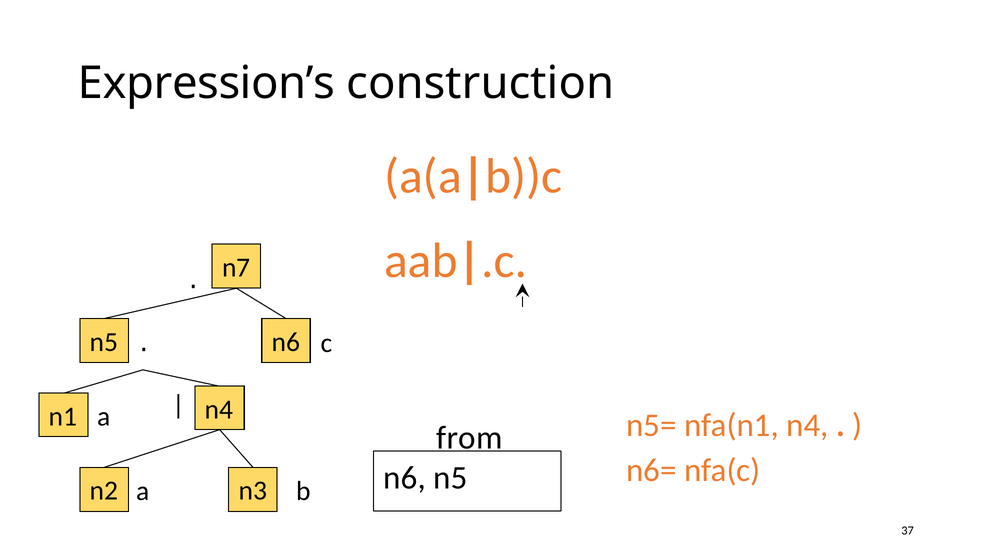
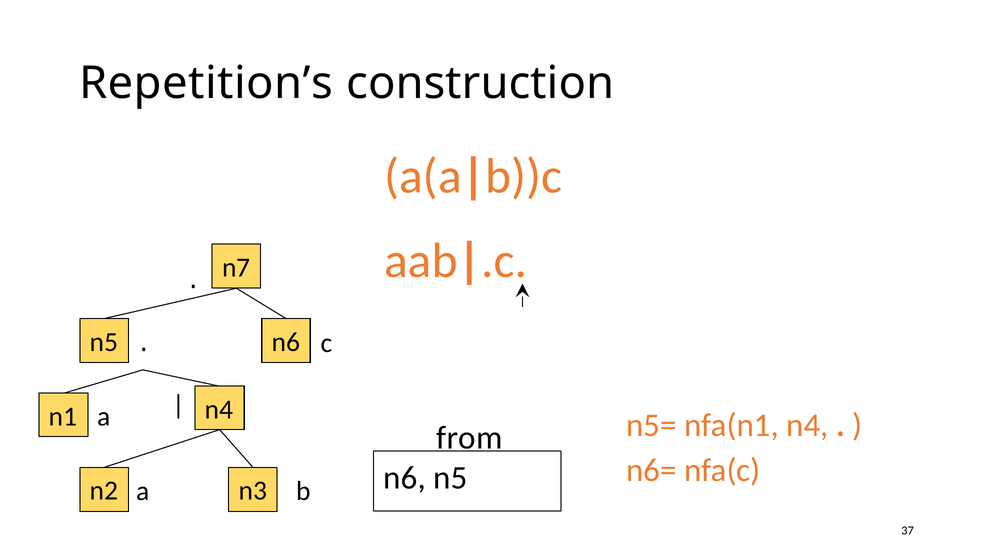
Expression’s: Expression’s -> Repetition’s (206, 83)
